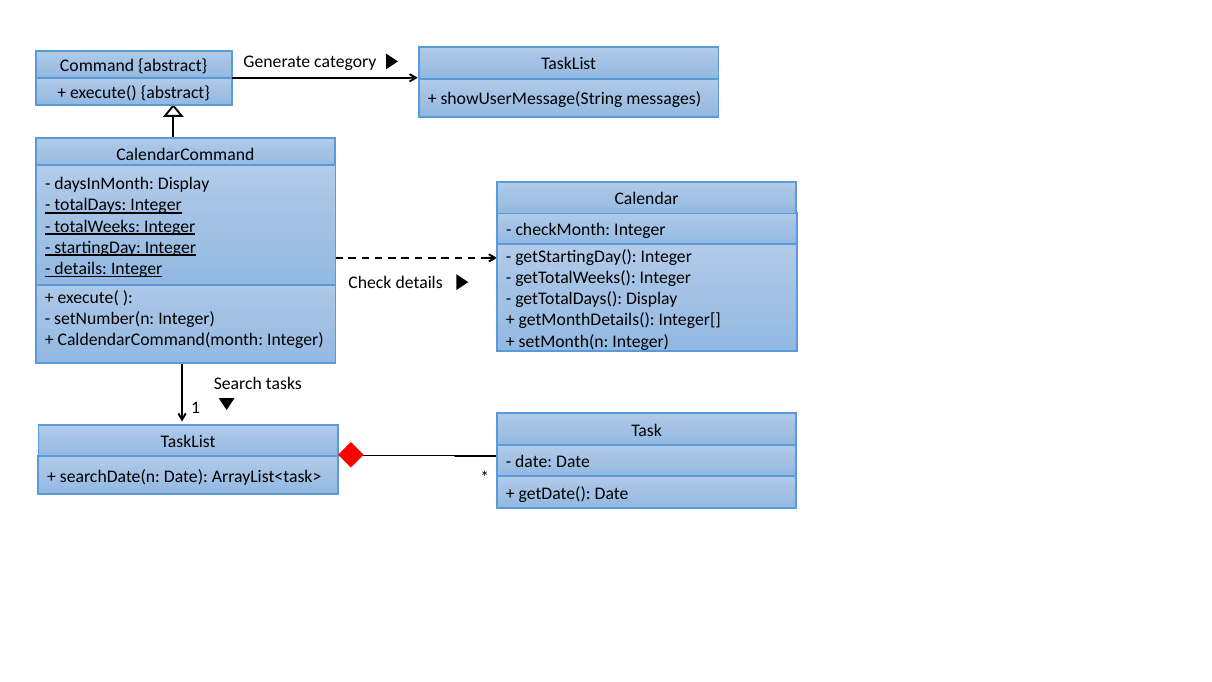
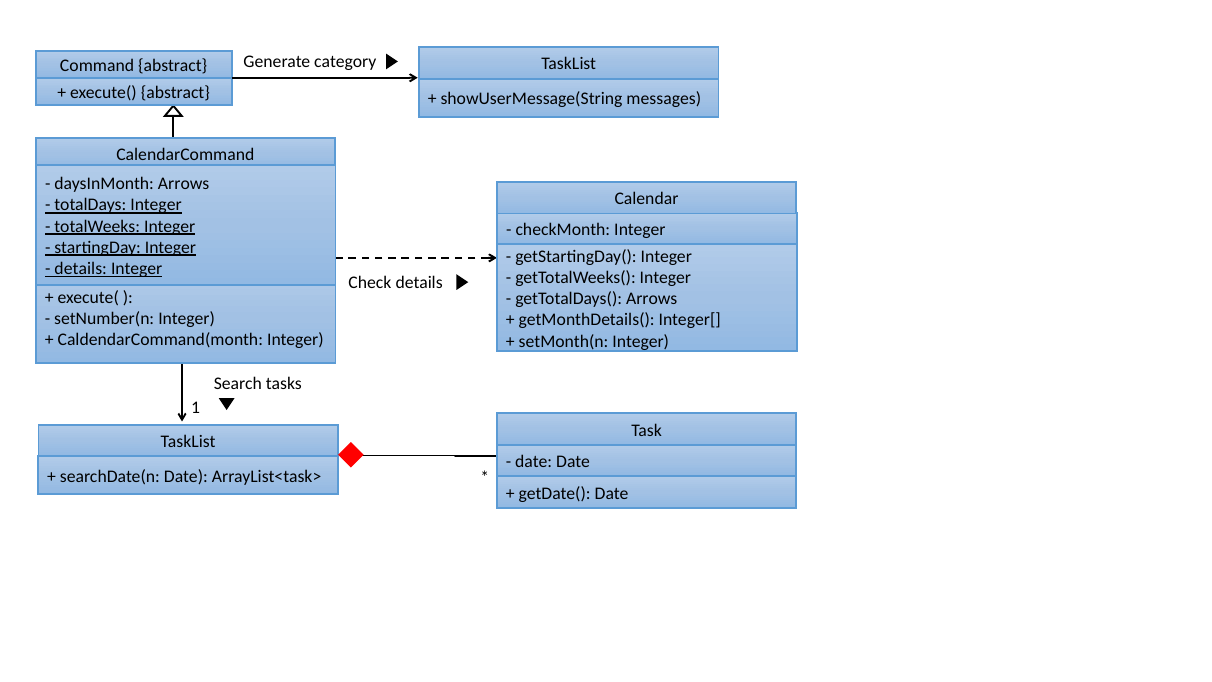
daysInMonth Display: Display -> Arrows (184, 184)
getTotalDays( Display: Display -> Arrows (652, 299)
